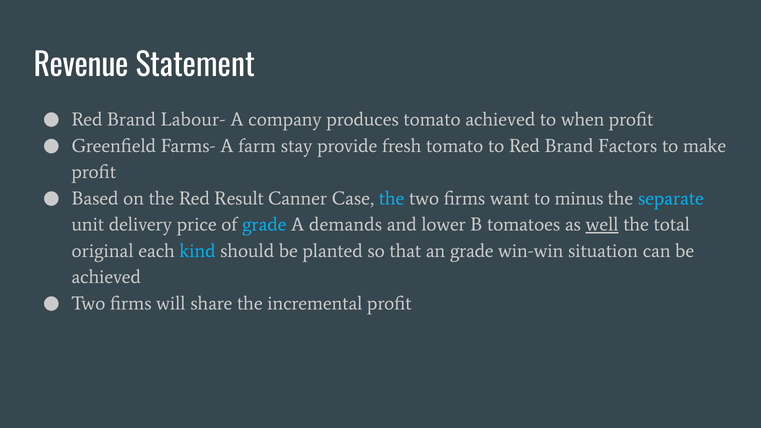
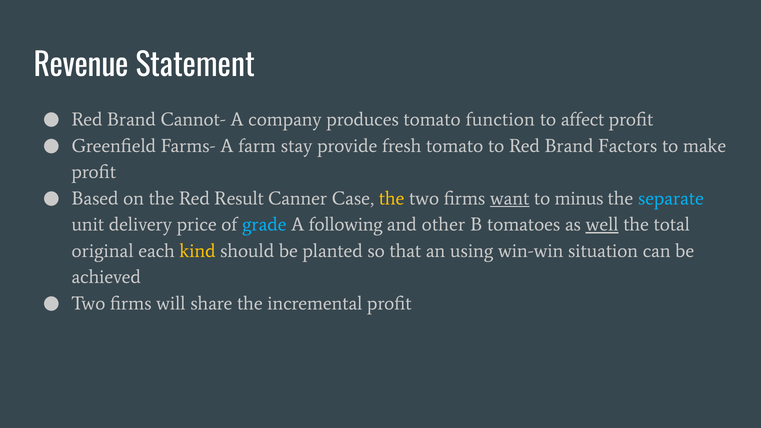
Labour-: Labour- -> Cannot- (193, 120)
tomato achieved: achieved -> function (500, 120)
when: when -> affect (583, 120)
the colour: light blue -> yellow (392, 198)
want underline: none -> present (510, 198)
demands: demands -> following (346, 225)
lower: lower -> other (443, 225)
kind colour: light blue -> yellow (197, 251)
an grade: grade -> using (472, 251)
